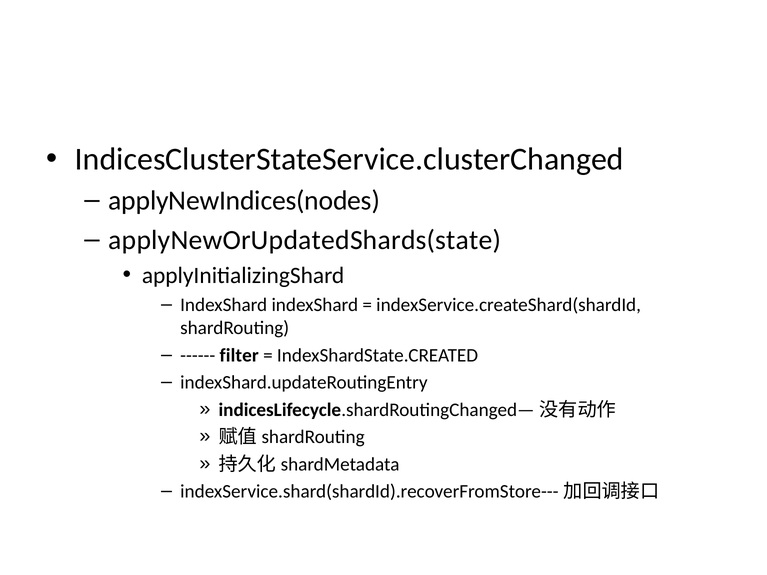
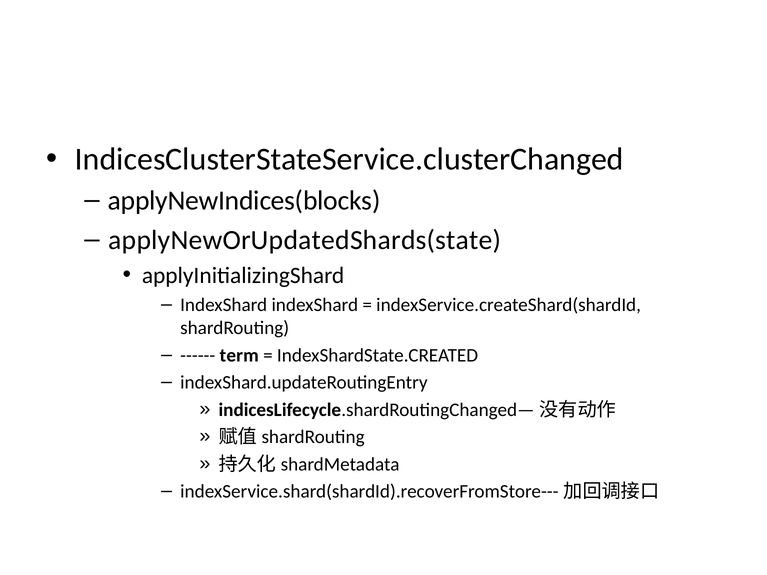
applyNewIndices(nodes: applyNewIndices(nodes -> applyNewIndices(blocks (244, 201)
filter: filter -> term (239, 355)
